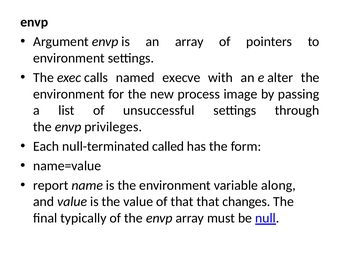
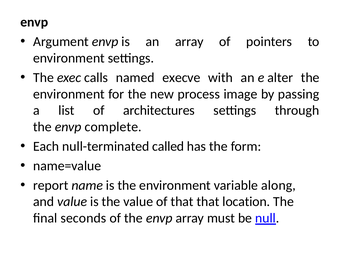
unsuccessful: unsuccessful -> architectures (159, 110)
privileges: privileges -> complete (113, 127)
changes: changes -> location (246, 202)
typically: typically -> seconds (83, 218)
